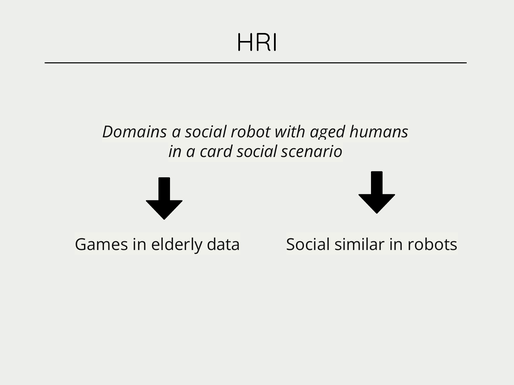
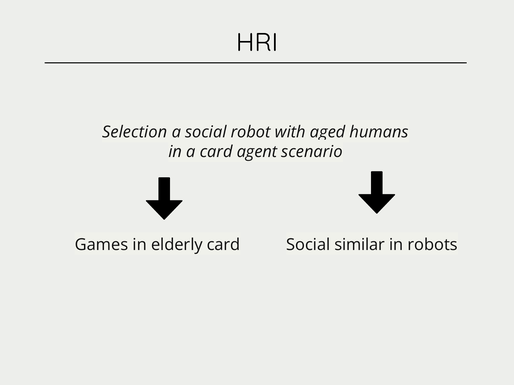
Domains: Domains -> Selection (135, 132)
card social: social -> agent (257, 152)
elderly data: data -> card (224, 245)
